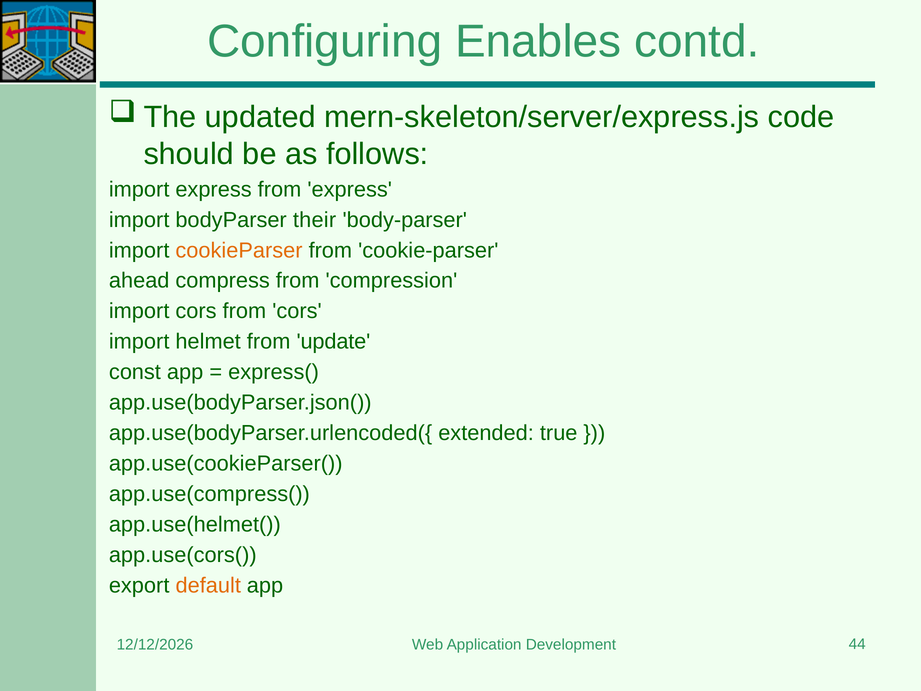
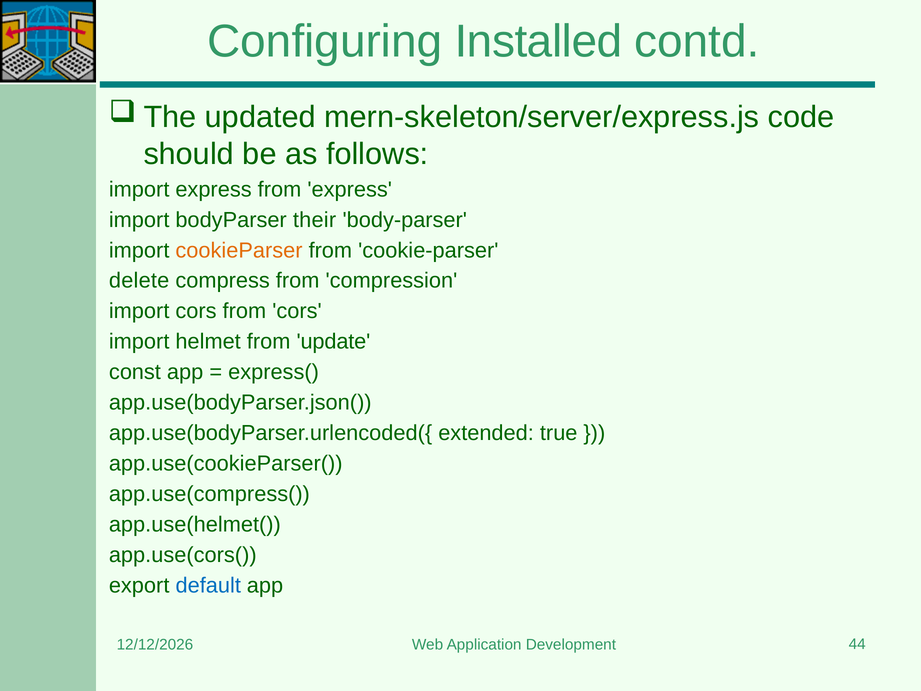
Enables: Enables -> Installed (538, 42)
ahead: ahead -> delete (139, 281)
default colour: orange -> blue (208, 585)
